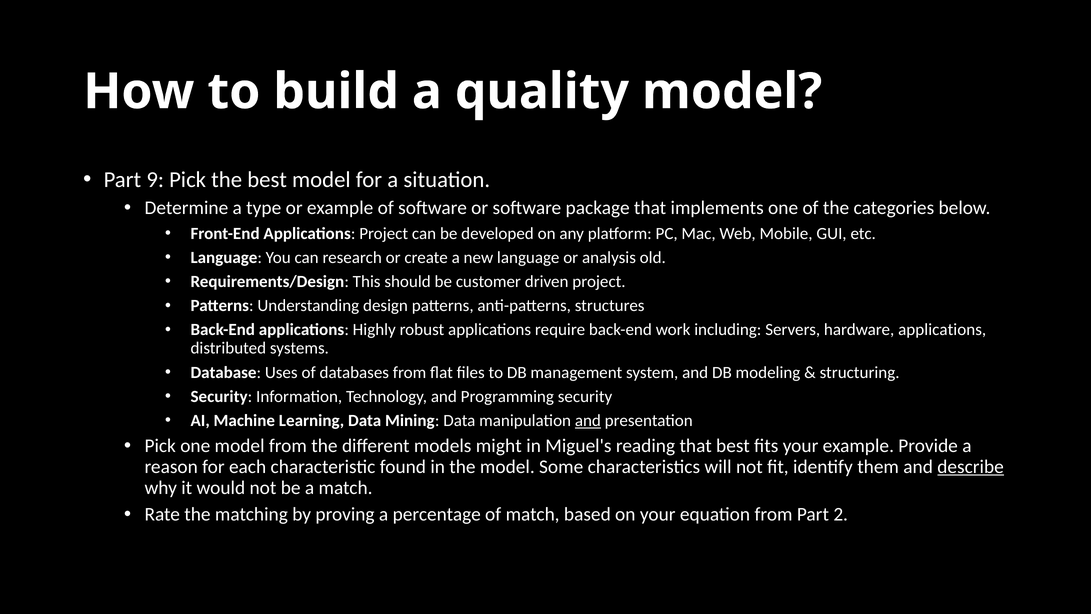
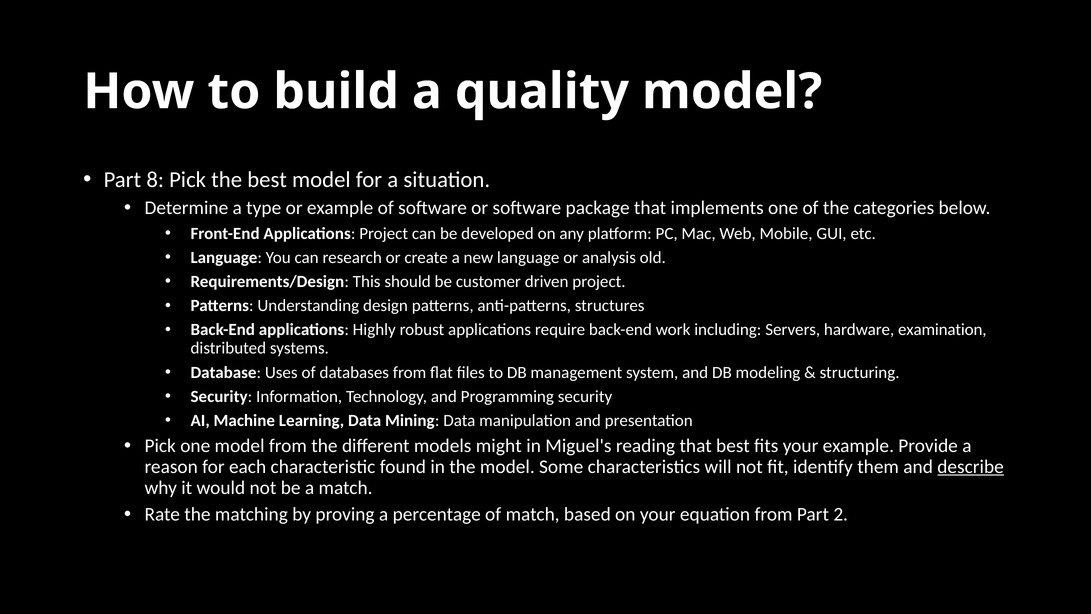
9: 9 -> 8 (155, 180)
hardware applications: applications -> examination (942, 330)
and underline: present -> none (588, 420)
